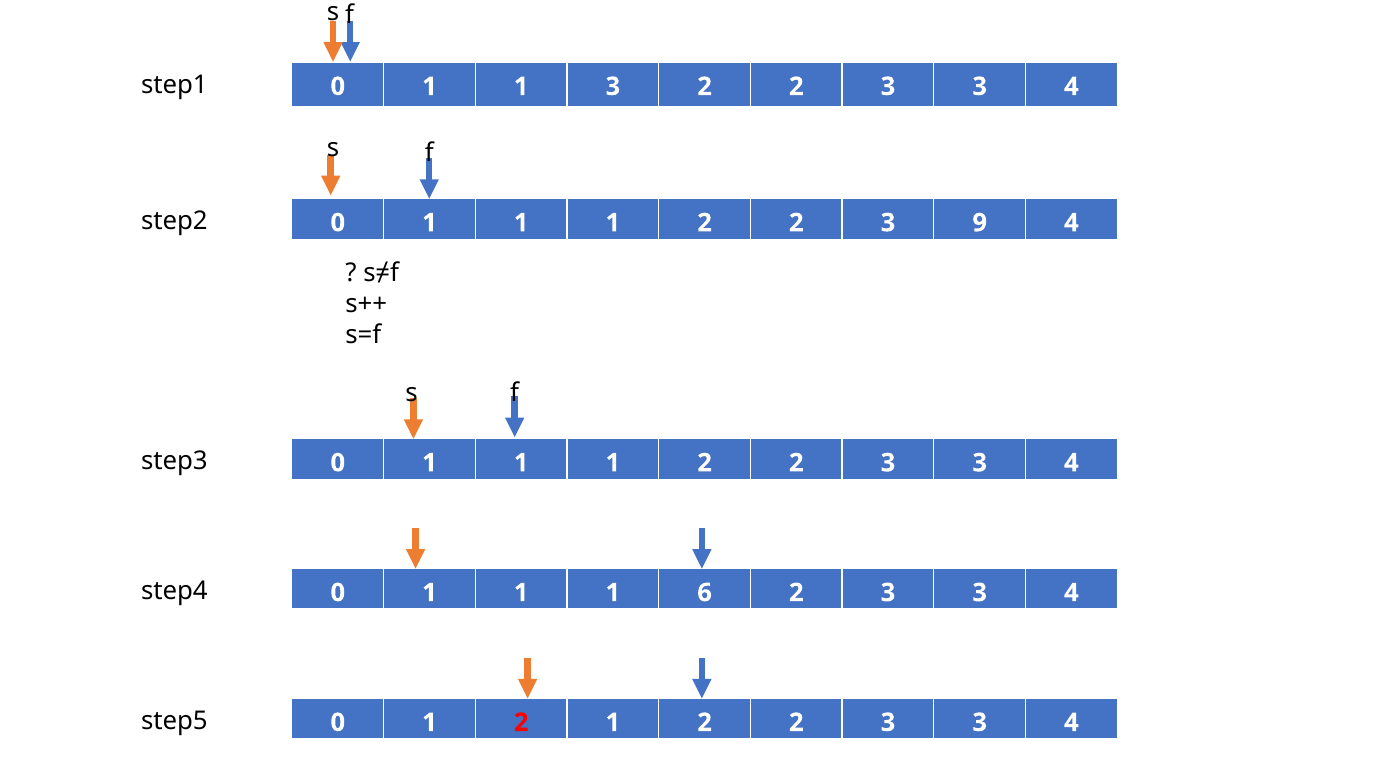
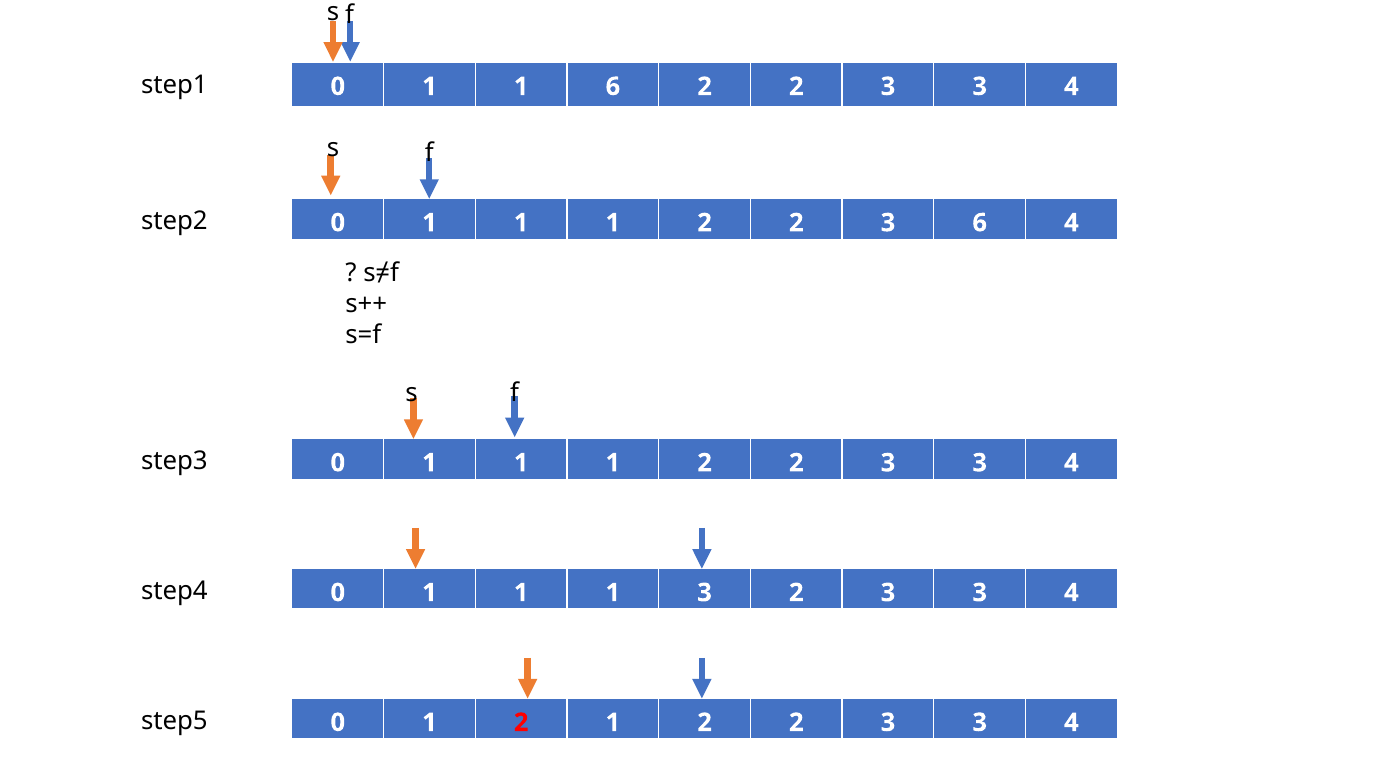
1 3: 3 -> 6 (613, 87)
3 9: 9 -> 6 (980, 223)
1 6: 6 -> 3 (705, 593)
